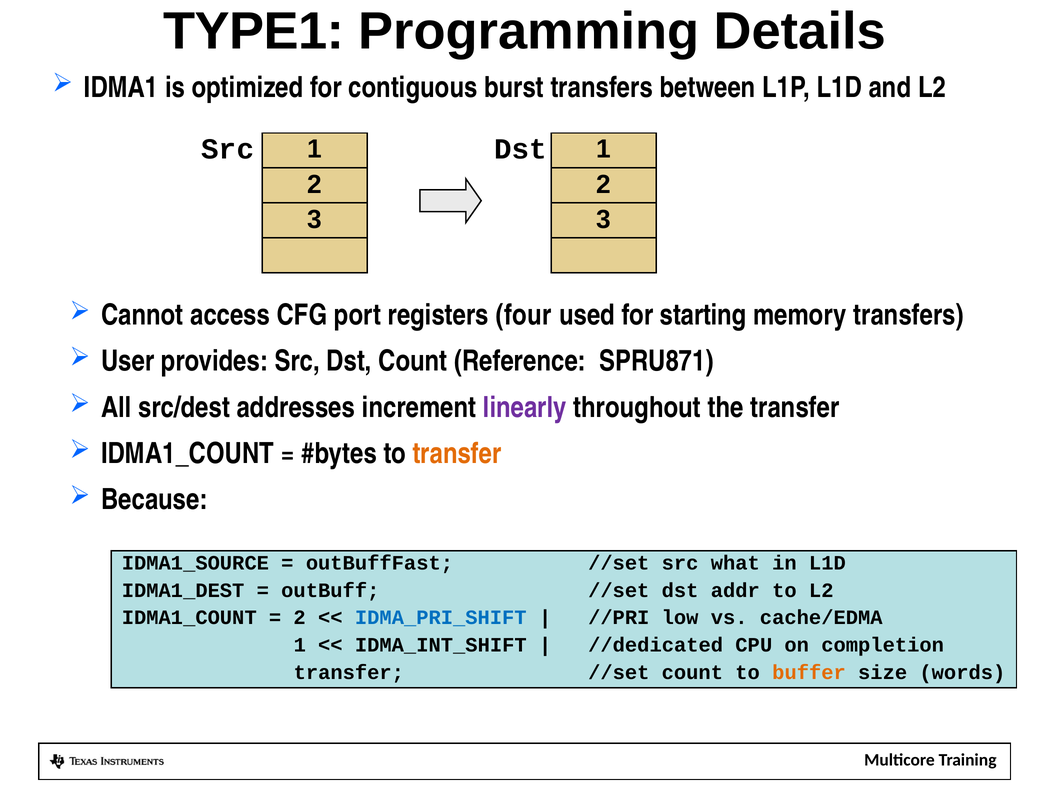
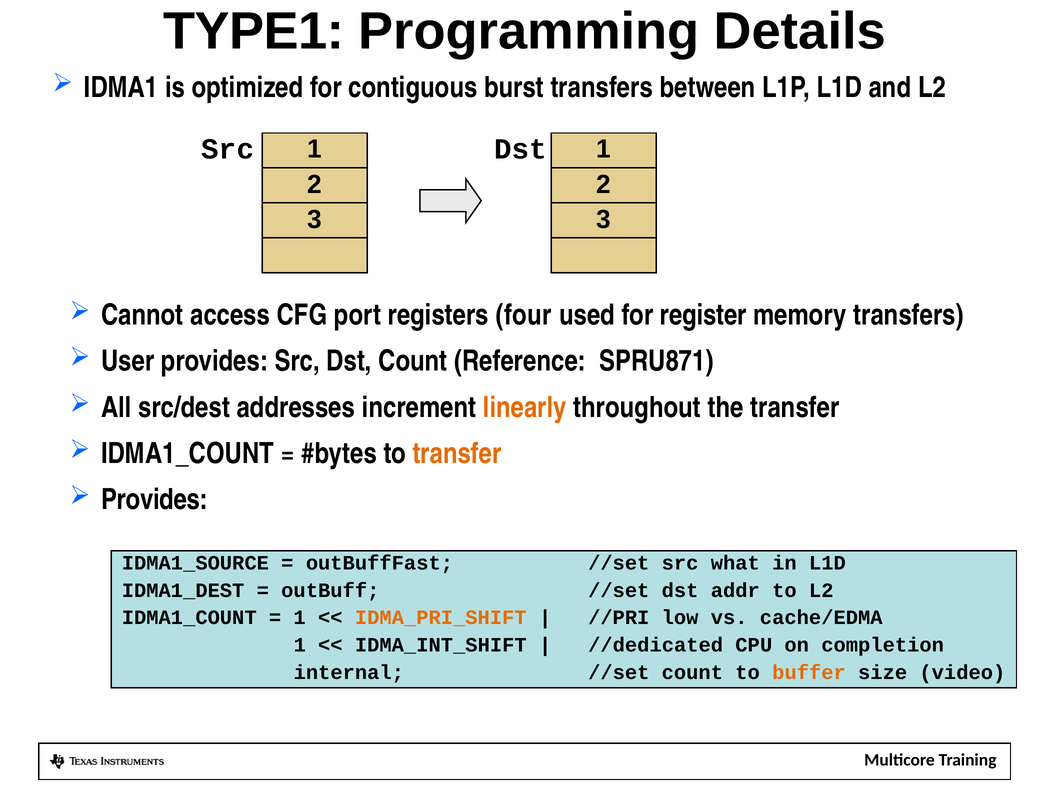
starting: starting -> register (703, 315)
linearly colour: purple -> orange (525, 408)
Because: Because -> Provides (154, 500)
2: 2 -> 1 (300, 618)
IDMA_PRI_SHIFT colour: blue -> orange (441, 618)
transfer: transfer -> internal (349, 673)
words: words -> video (962, 673)
